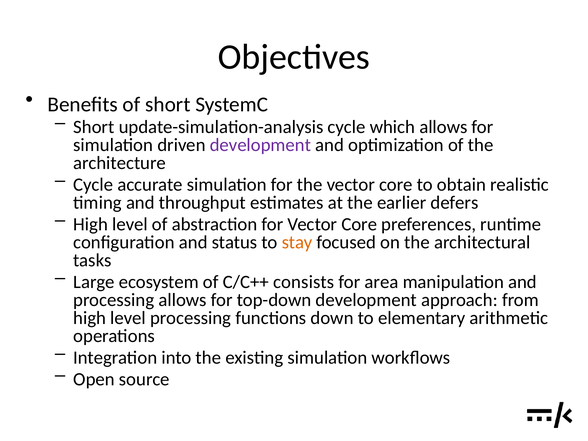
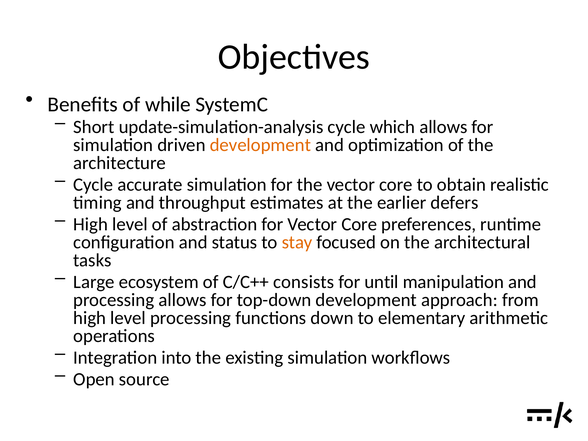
of short: short -> while (168, 105)
development colour: purple -> orange (260, 145)
area: area -> until (382, 282)
